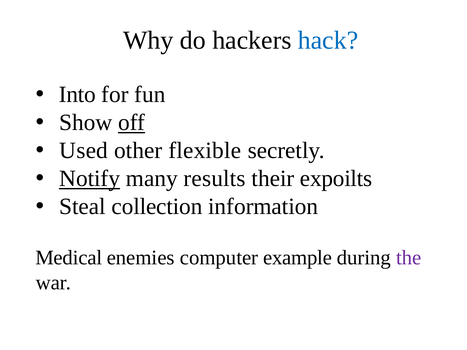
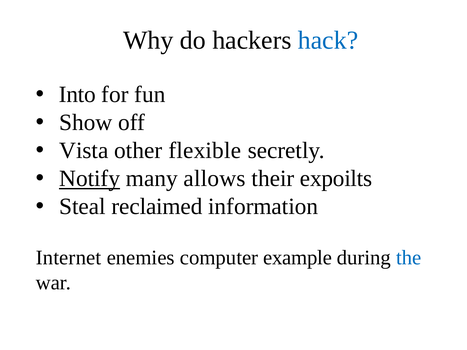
off underline: present -> none (132, 123)
Used: Used -> Vista (84, 151)
results: results -> allows (215, 179)
collection: collection -> reclaimed (157, 207)
Medical: Medical -> Internet (69, 258)
the colour: purple -> blue (409, 258)
